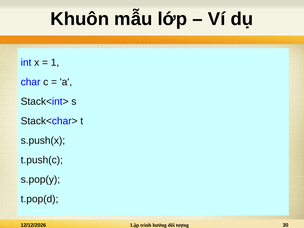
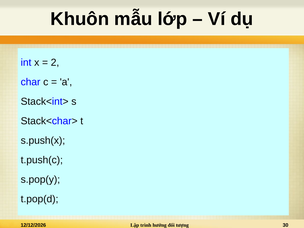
1: 1 -> 2 (55, 62)
